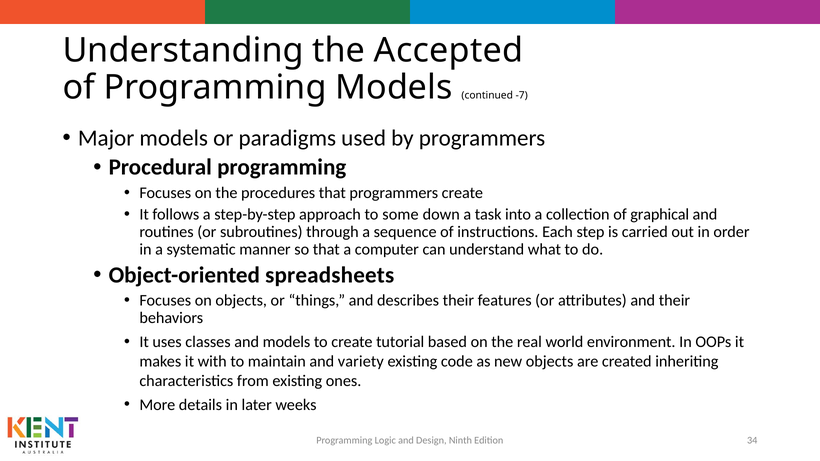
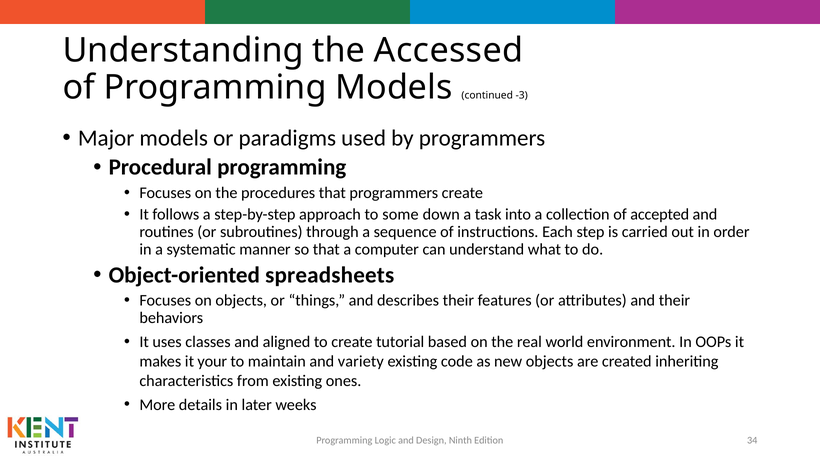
Accepted: Accepted -> Accessed (449, 50)
-7: -7 -> -3 (522, 95)
graphical: graphical -> accepted (660, 215)
and models: models -> aligned (286, 342)
with: with -> your (212, 362)
